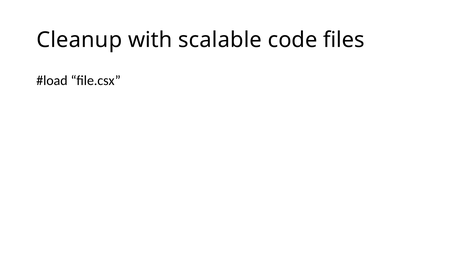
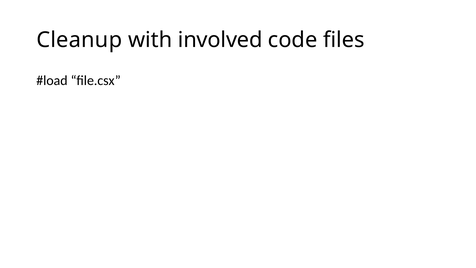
scalable: scalable -> involved (220, 40)
